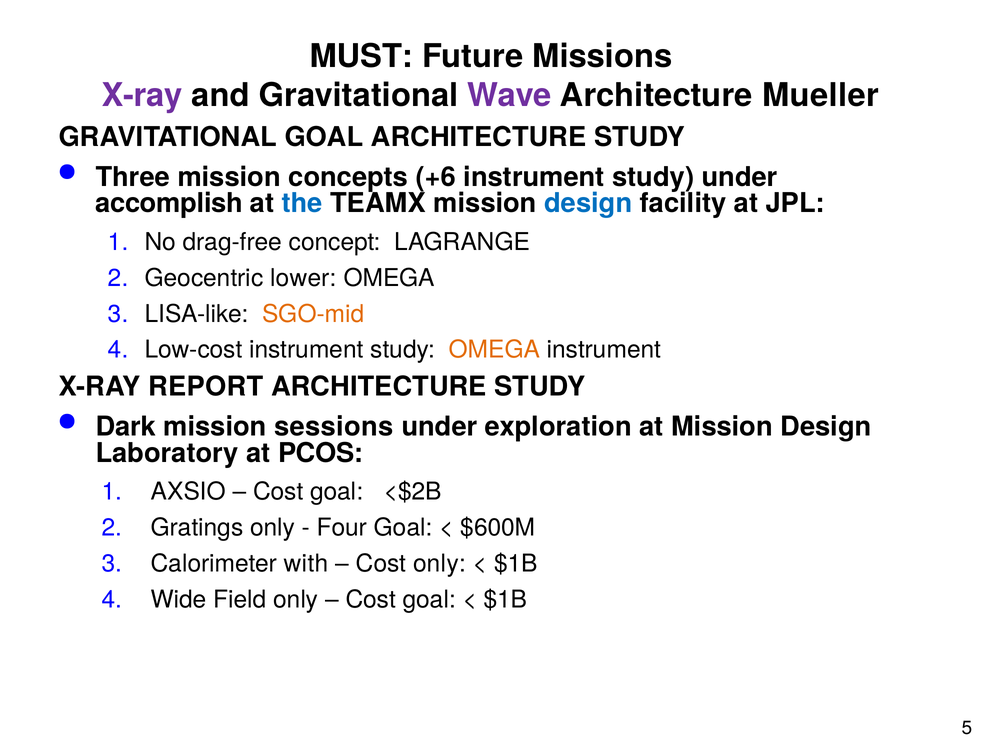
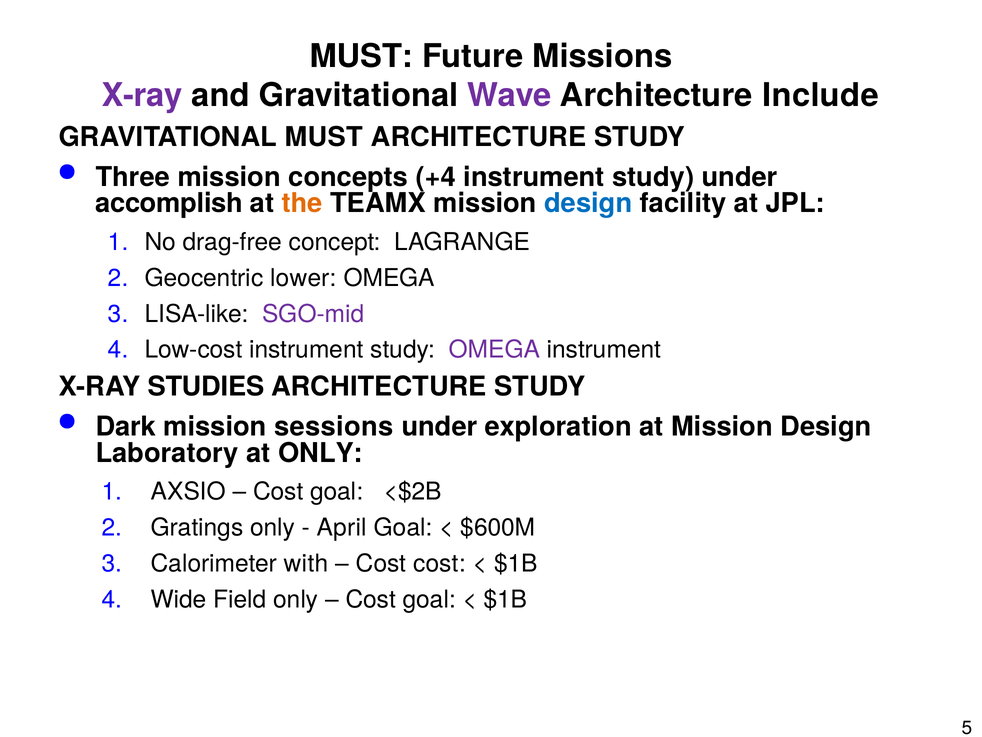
Mueller: Mueller -> Include (821, 96)
GRAVITATIONAL GOAL: GOAL -> MUST (324, 137)
+6: +6 -> +4 (436, 177)
the colour: blue -> orange (302, 203)
SGO-mid colour: orange -> purple (313, 314)
OMEGA colour: orange -> purple (494, 350)
REPORT: REPORT -> STUDIES (206, 387)
at PCOS: PCOS -> ONLY (321, 453)
Four: Four -> April (342, 527)
Cost only: only -> cost (439, 563)
